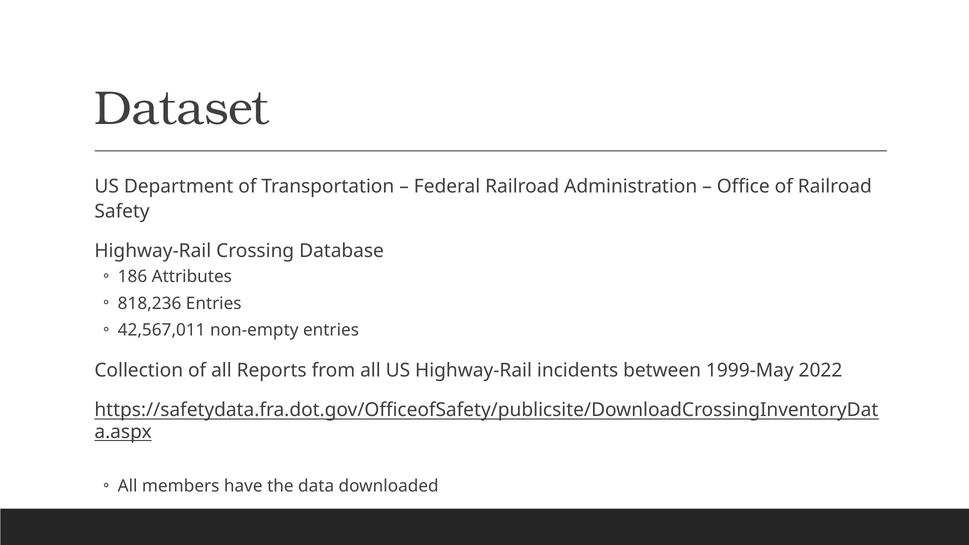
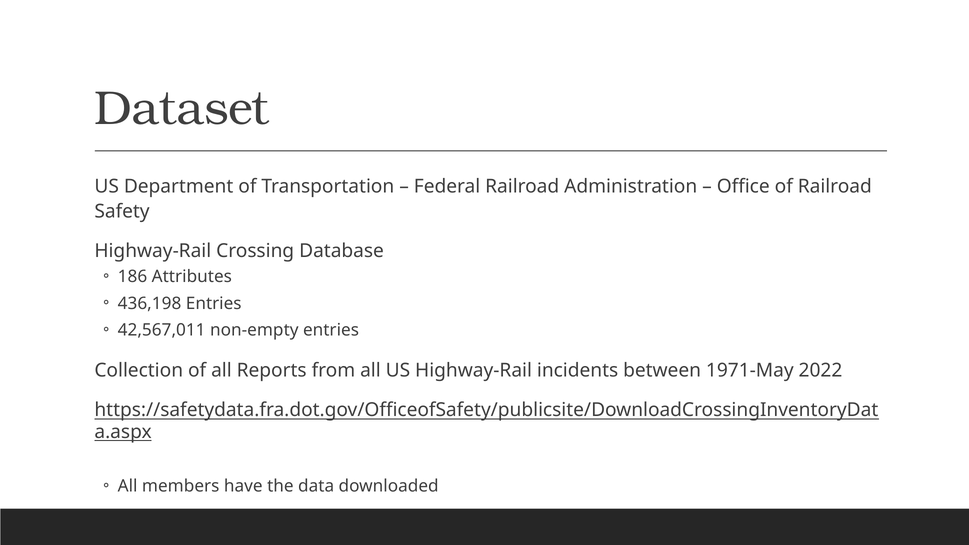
818,236: 818,236 -> 436,198 (150, 303)
1999-May: 1999-May -> 1971-May (750, 370)
